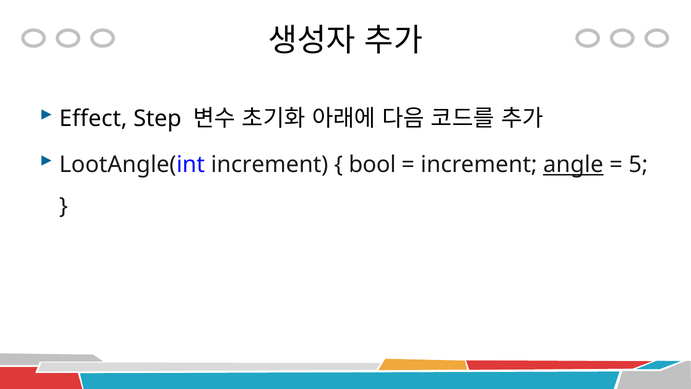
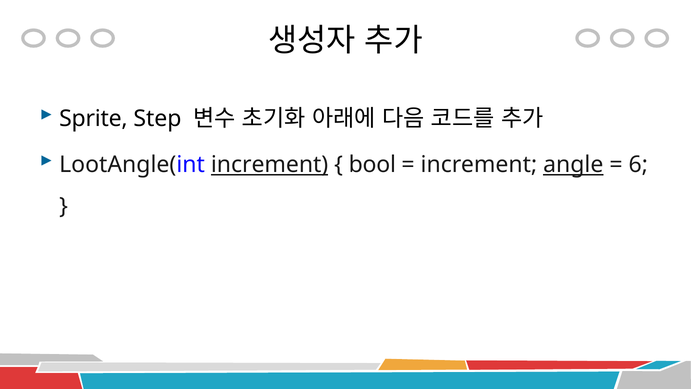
Effect: Effect -> Sprite (93, 118)
increment underline: none -> present (270, 165)
5: 5 -> 6 (638, 165)
